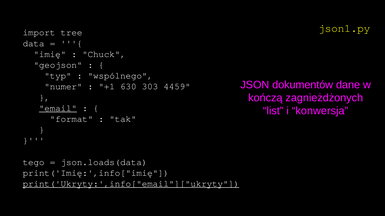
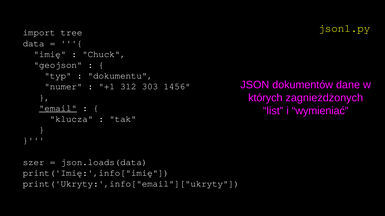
wspólnego: wspólnego -> dokumentu (120, 76)
630: 630 -> 312 (128, 87)
4459: 4459 -> 1456 (177, 87)
kończą: kończą -> których (265, 98)
konwersja: konwersja -> wymieniać (320, 111)
format: format -> klucza (71, 119)
tego: tego -> szer (34, 163)
print('Ukryty:',info["email"]["ukryty underline: present -> none (131, 184)
